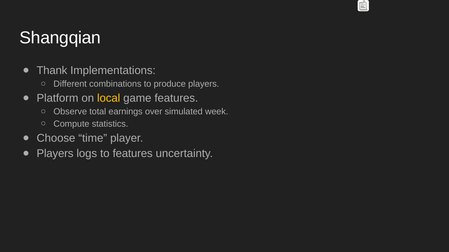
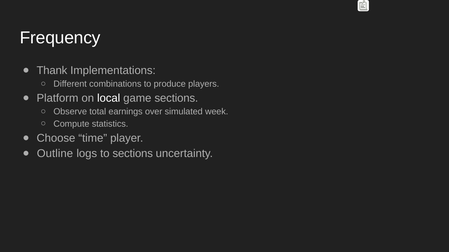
Shangqian: Shangqian -> Frequency (60, 38)
local colour: yellow -> white (109, 98)
game features: features -> sections (176, 98)
Players: Players -> Outline (55, 154)
to features: features -> sections (133, 154)
